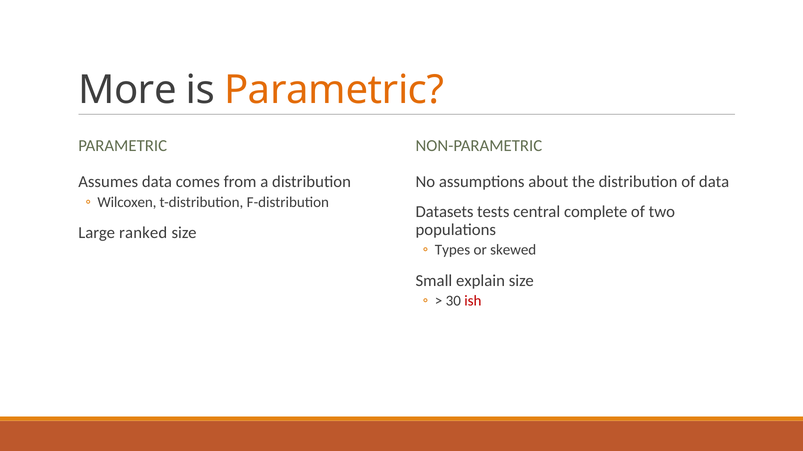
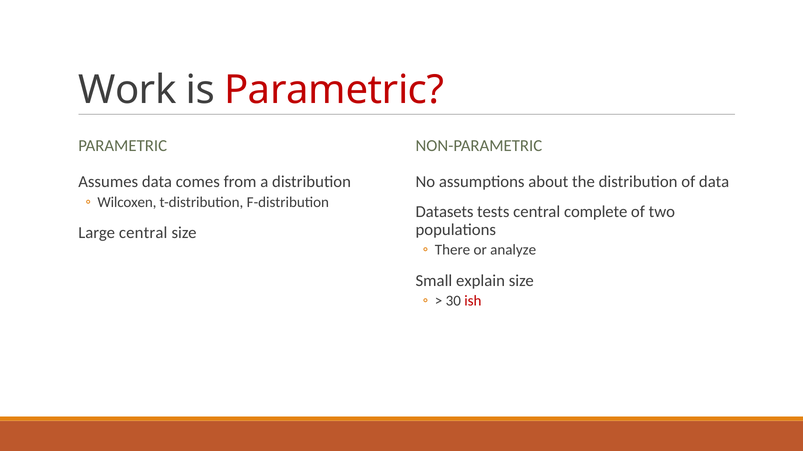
More: More -> Work (127, 90)
Parametric colour: orange -> red (334, 90)
Large ranked: ranked -> central (143, 233)
Types: Types -> There (453, 250)
skewed: skewed -> analyze (513, 250)
